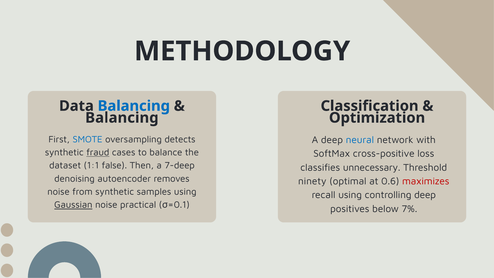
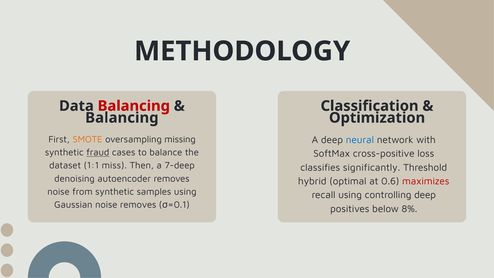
Balancing colour: blue -> red (134, 106)
SMOTE colour: blue -> orange (88, 139)
detects: detects -> missing (180, 139)
false: false -> miss (114, 166)
unnecessary: unnecessary -> significantly (372, 167)
ninety: ninety -> hybrid (312, 181)
Gaussian underline: present -> none (73, 205)
noise practical: practical -> removes (138, 205)
7%: 7% -> 8% (409, 209)
